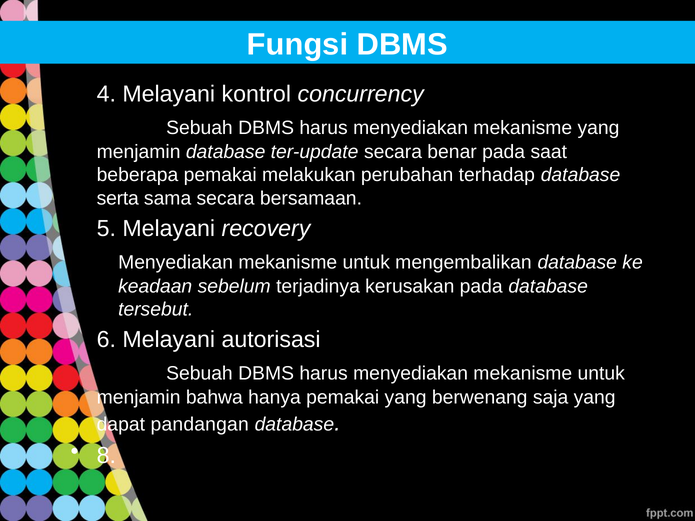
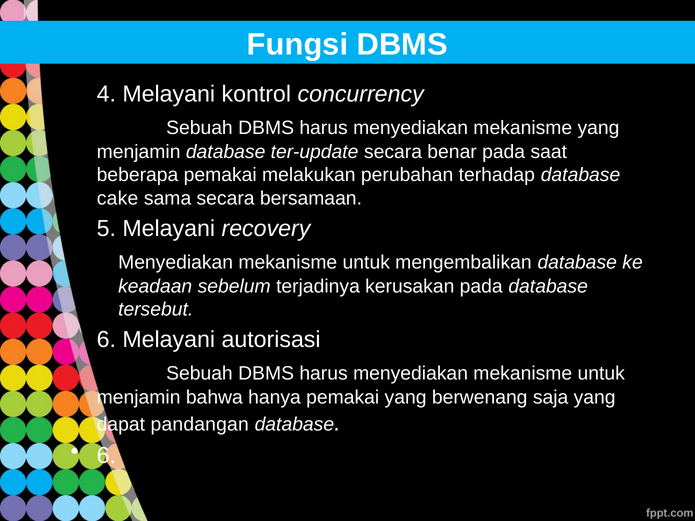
serta: serta -> cake (118, 198)
8: 8 -> 6 (106, 456)
